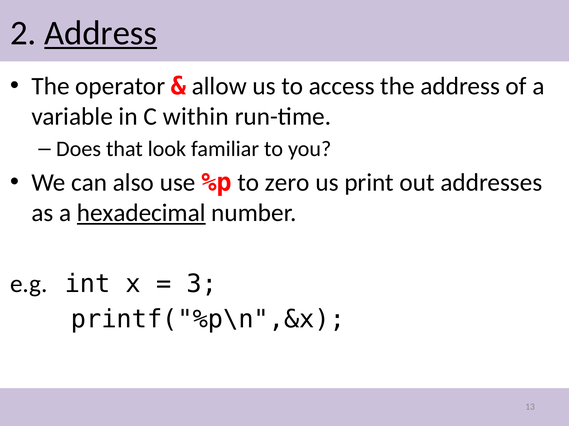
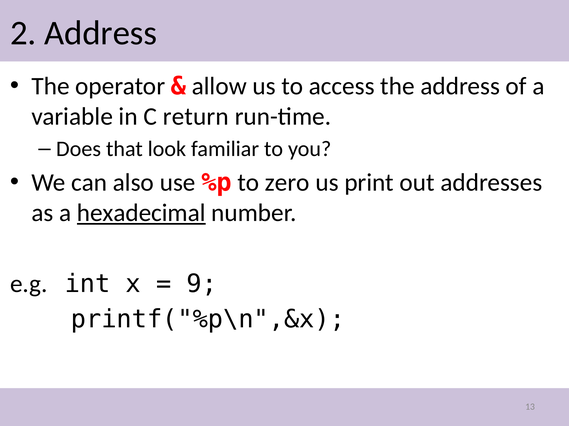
Address underline: present -> none (101, 33)
within: within -> return (196, 117)
3: 3 -> 9 (202, 284)
